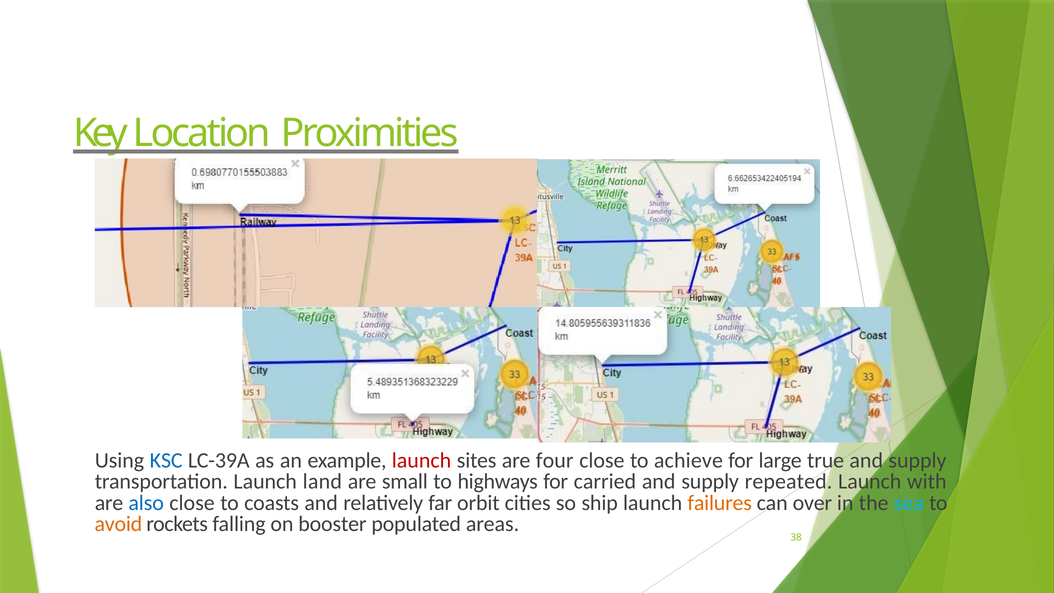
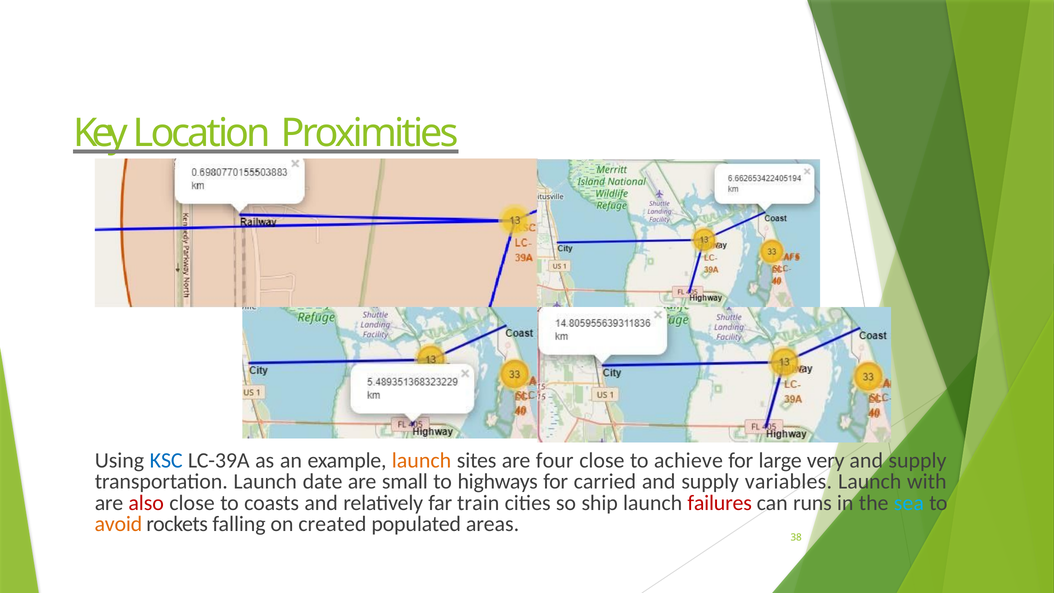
launch colour: red -> orange (422, 460)
true: true -> very (826, 460)
land: land -> date (323, 482)
repeated: repeated -> variables (788, 482)
also colour: blue -> red (146, 503)
orbit: orbit -> train (478, 503)
failures colour: orange -> red (720, 503)
over: over -> runs (812, 503)
booster: booster -> created (332, 524)
